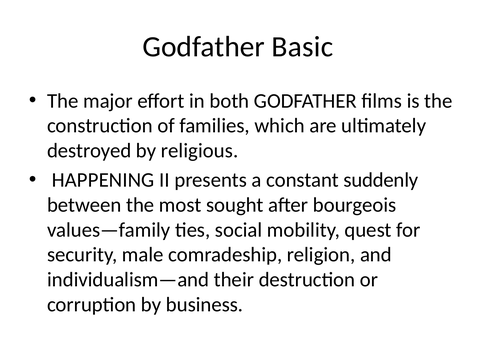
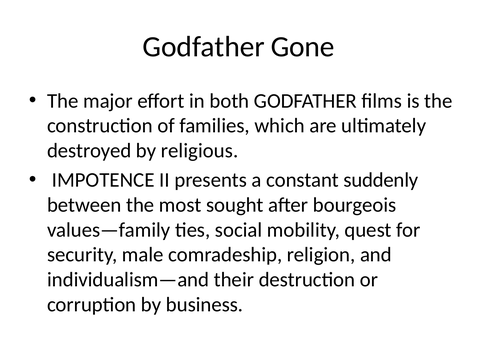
Basic: Basic -> Gone (303, 47)
HAPPENING: HAPPENING -> IMPOTENCE (103, 180)
